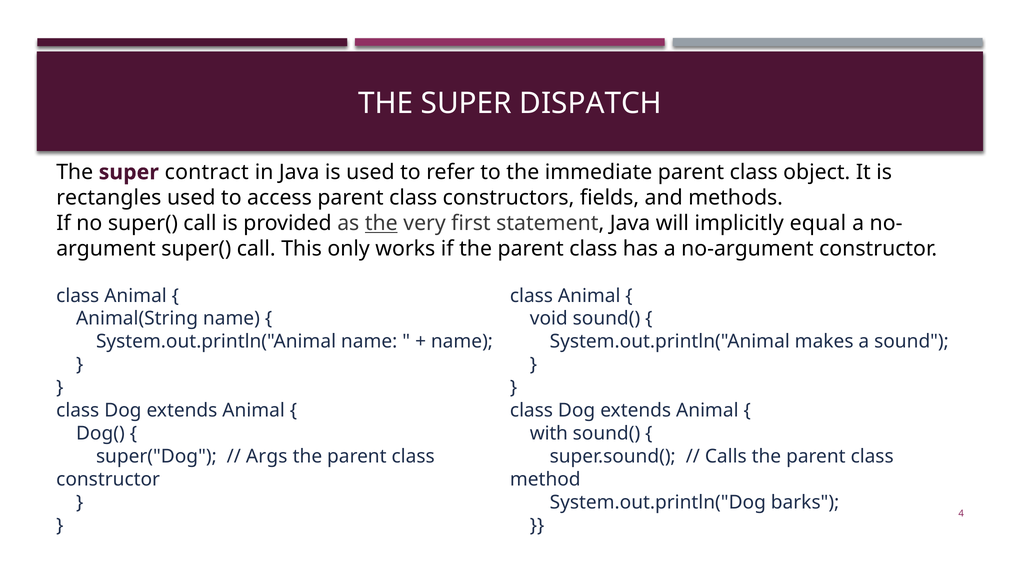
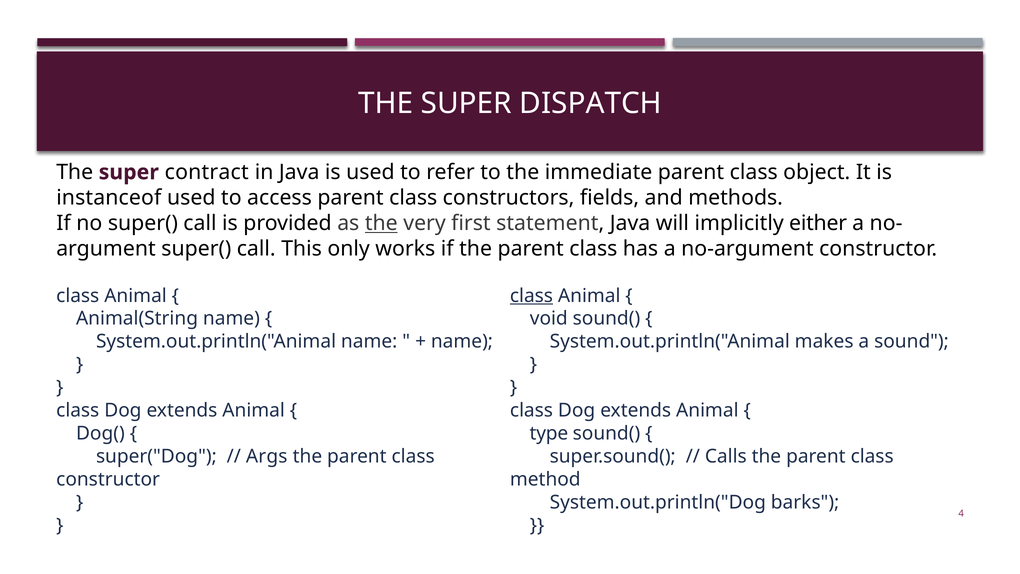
rectangles: rectangles -> instanceof (109, 198)
equal: equal -> either (818, 223)
class underline: none -> present (531, 296)
with: with -> type (549, 433)
